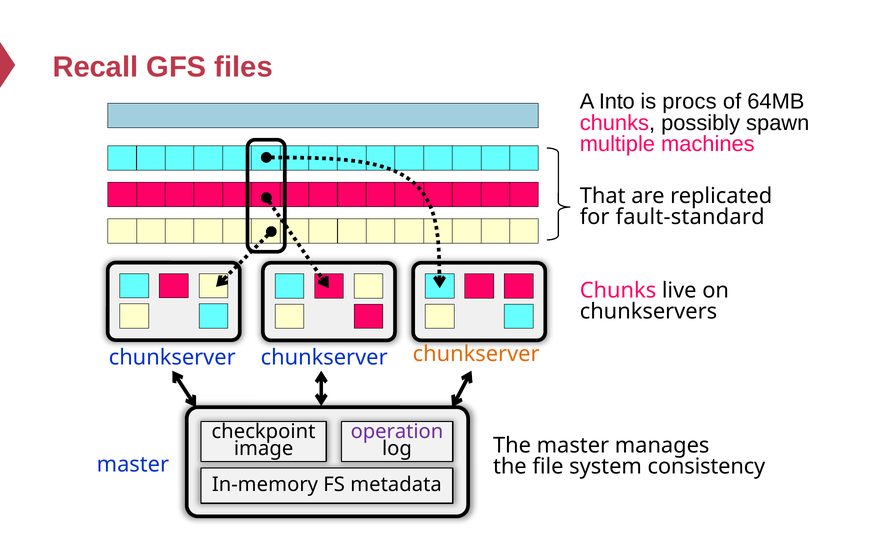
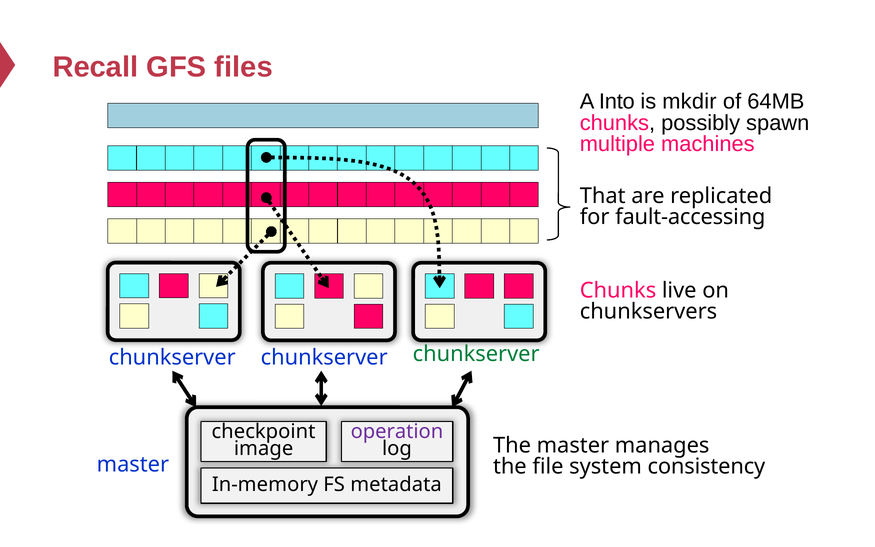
procs: procs -> mkdir (689, 102)
fault-standard: fault-standard -> fault-accessing (690, 217)
chunkserver colour: orange -> green (476, 354)
